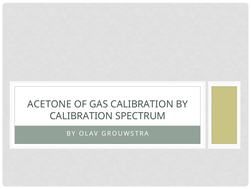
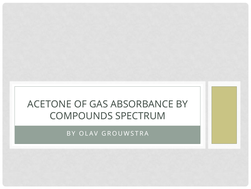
GAS CALIBRATION: CALIBRATION -> ABSORBANCE (142, 104)
CALIBRATION: CALIBRATION -> COMPOUNDS (81, 116)
